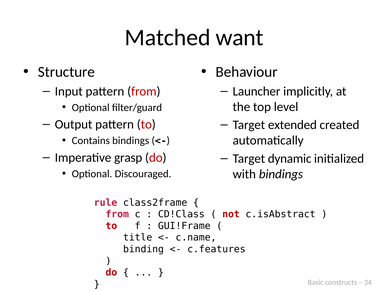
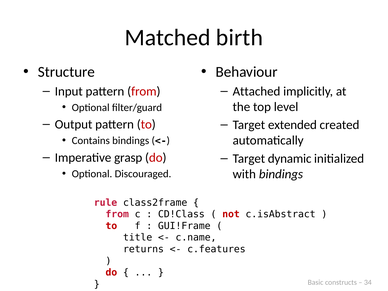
want: want -> birth (239, 38)
Launcher: Launcher -> Attached (256, 91)
binding: binding -> returns (143, 249)
